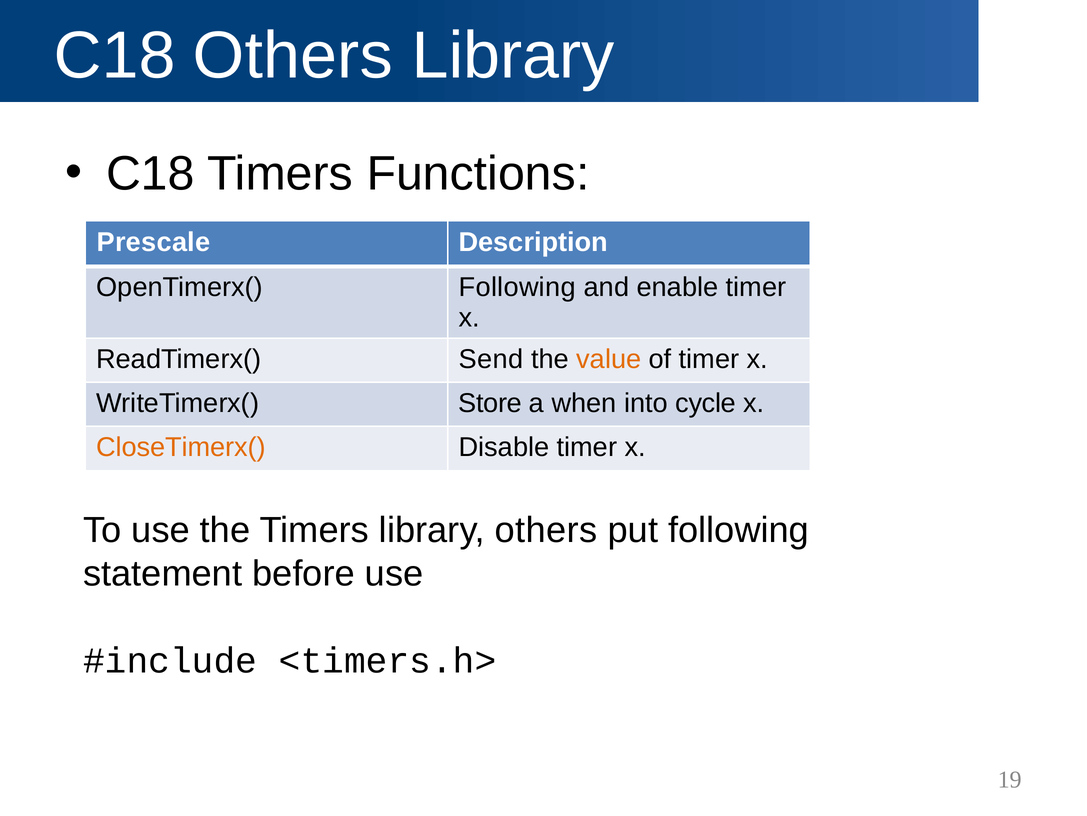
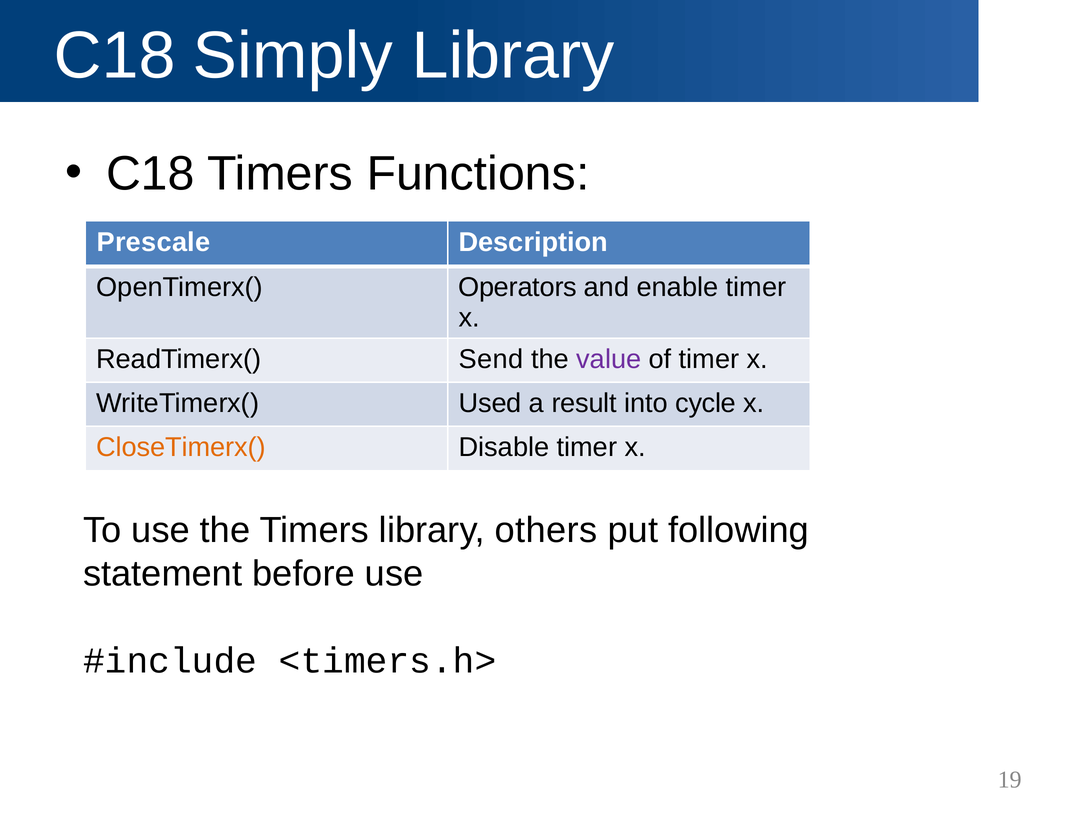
C18 Others: Others -> Simply (293, 56)
OpenTimerx( Following: Following -> Operators (518, 287)
value colour: orange -> purple (609, 359)
Store: Store -> Used (490, 403)
when: when -> result (584, 403)
